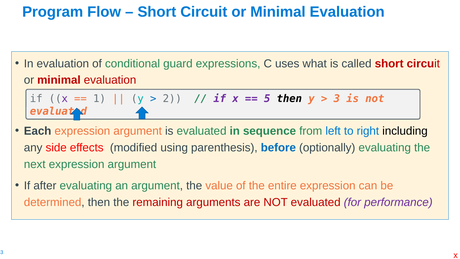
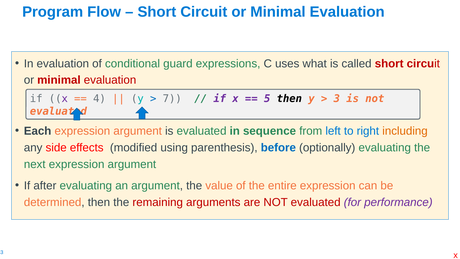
1: 1 -> 4 (99, 99)
2: 2 -> 7 (172, 99)
including colour: black -> orange (405, 131)
